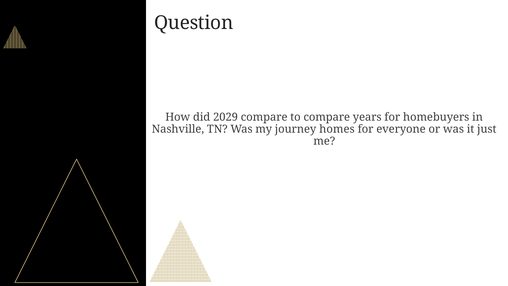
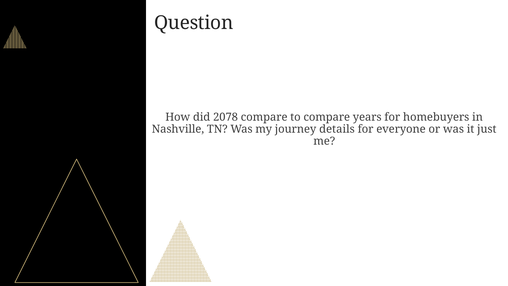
2029: 2029 -> 2078 (226, 117)
homes: homes -> details (337, 129)
